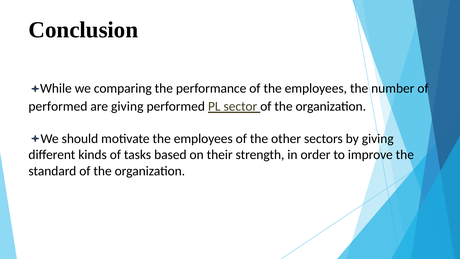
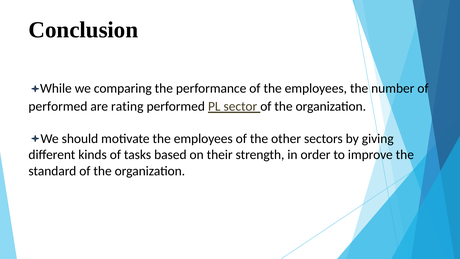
are giving: giving -> rating (127, 106)
